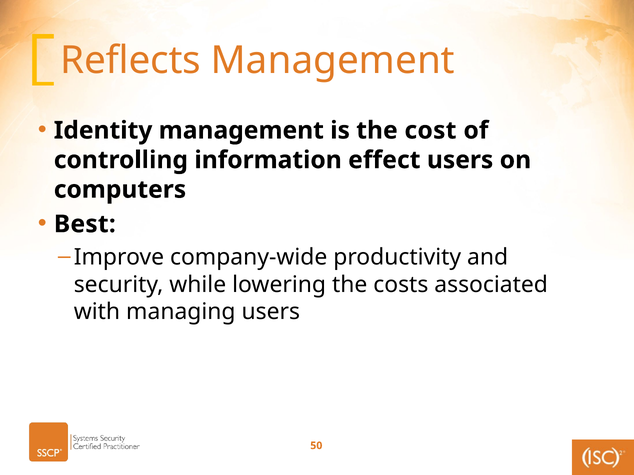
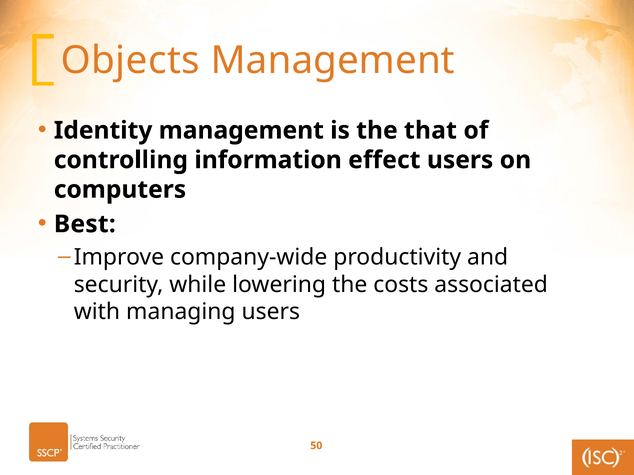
Reflects: Reflects -> Objects (130, 61)
cost: cost -> that (430, 131)
